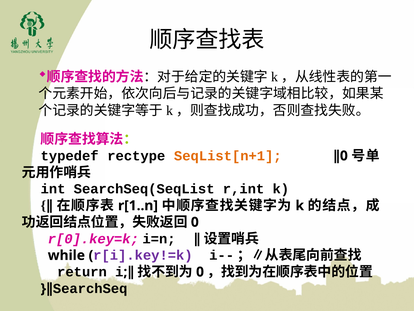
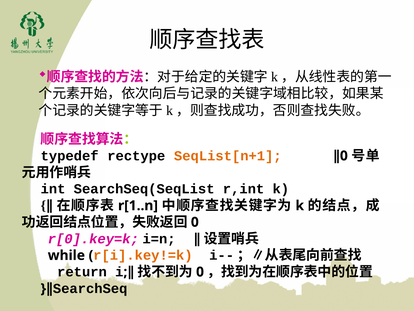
r[i].key!=k colour: purple -> orange (143, 255)
